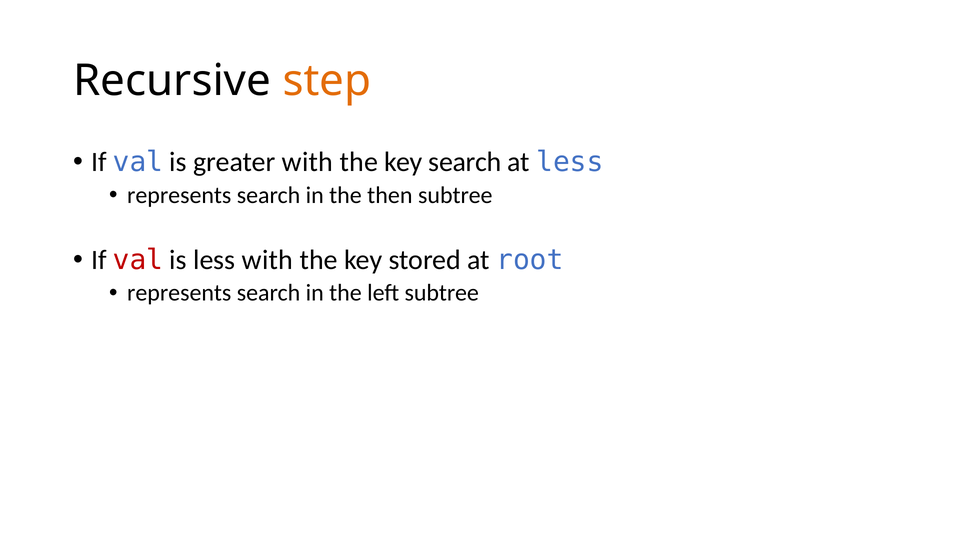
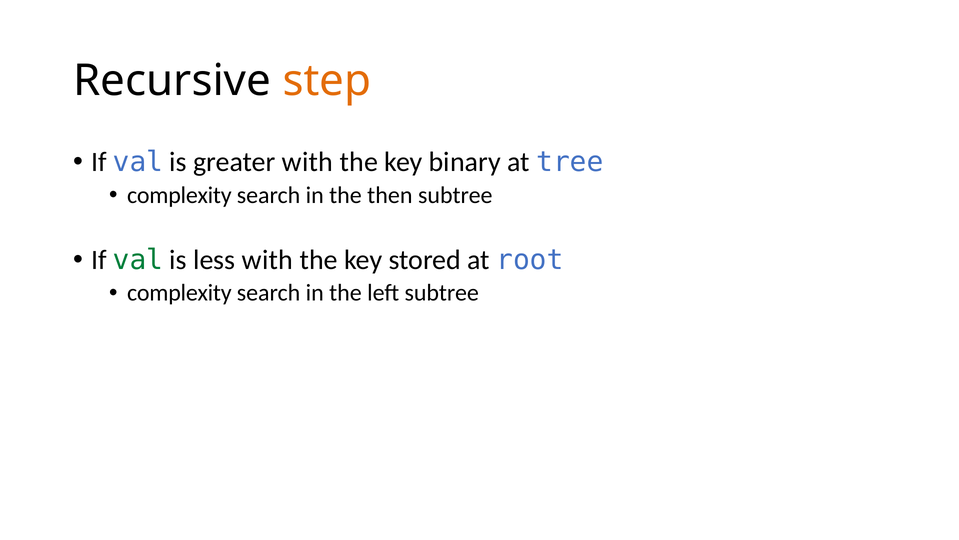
key search: search -> binary (465, 162)
at less: less -> tree (570, 162)
represents: represents -> complexity (179, 195)
val colour: red -> green (138, 260)
represents: represents -> complexity (179, 293)
